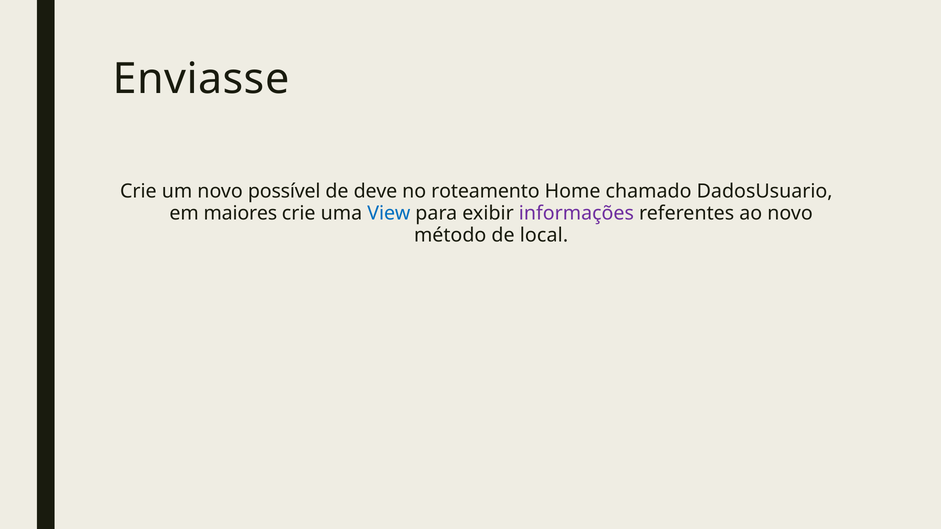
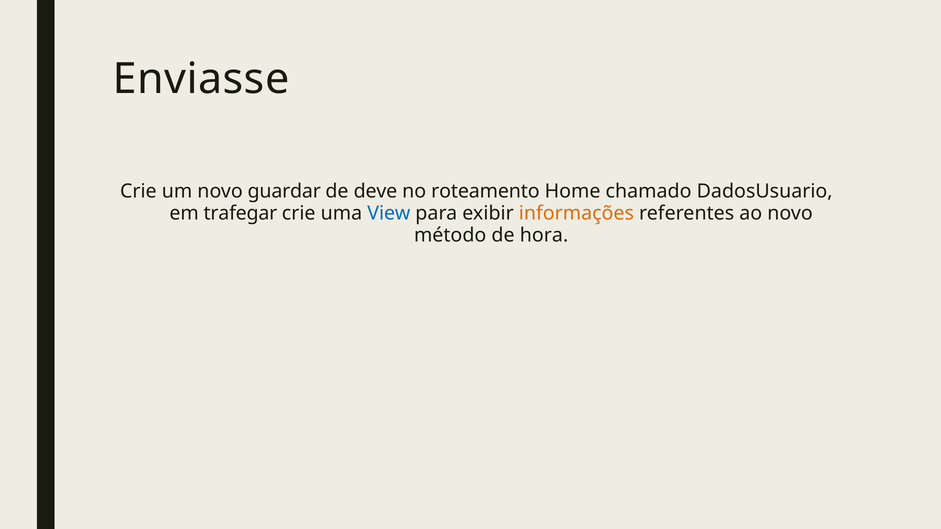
possível: possível -> guardar (284, 191)
maiores: maiores -> trafegar (240, 213)
informações colour: purple -> orange (576, 213)
local: local -> hora (544, 235)
